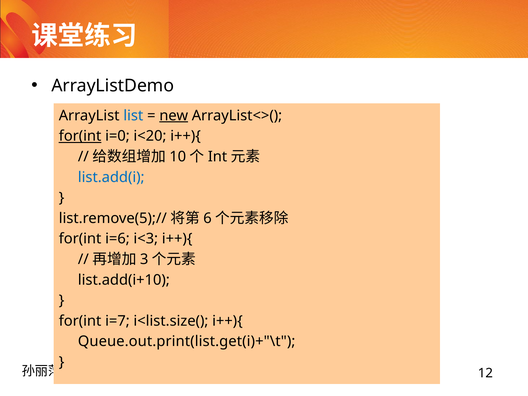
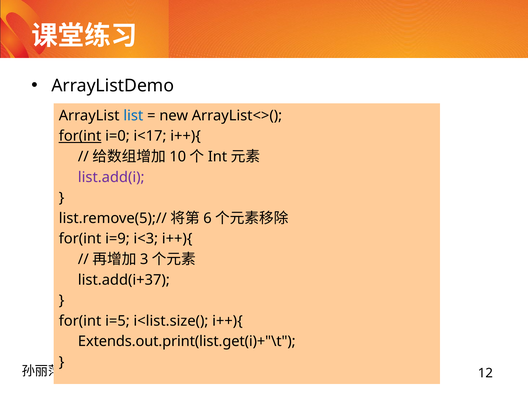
new underline: present -> none (174, 116)
i<20: i<20 -> i<17 (150, 136)
list.add(i colour: blue -> purple (111, 177)
i=6: i=6 -> i=9 (117, 239)
list.add(i+10: list.add(i+10 -> list.add(i+37 (124, 280)
i=7: i=7 -> i=5 (117, 321)
Queue.out.print(list.get(i)+"\t: Queue.out.print(list.get(i)+"\t -> Extends.out.print(list.get(i)+"\t (187, 341)
